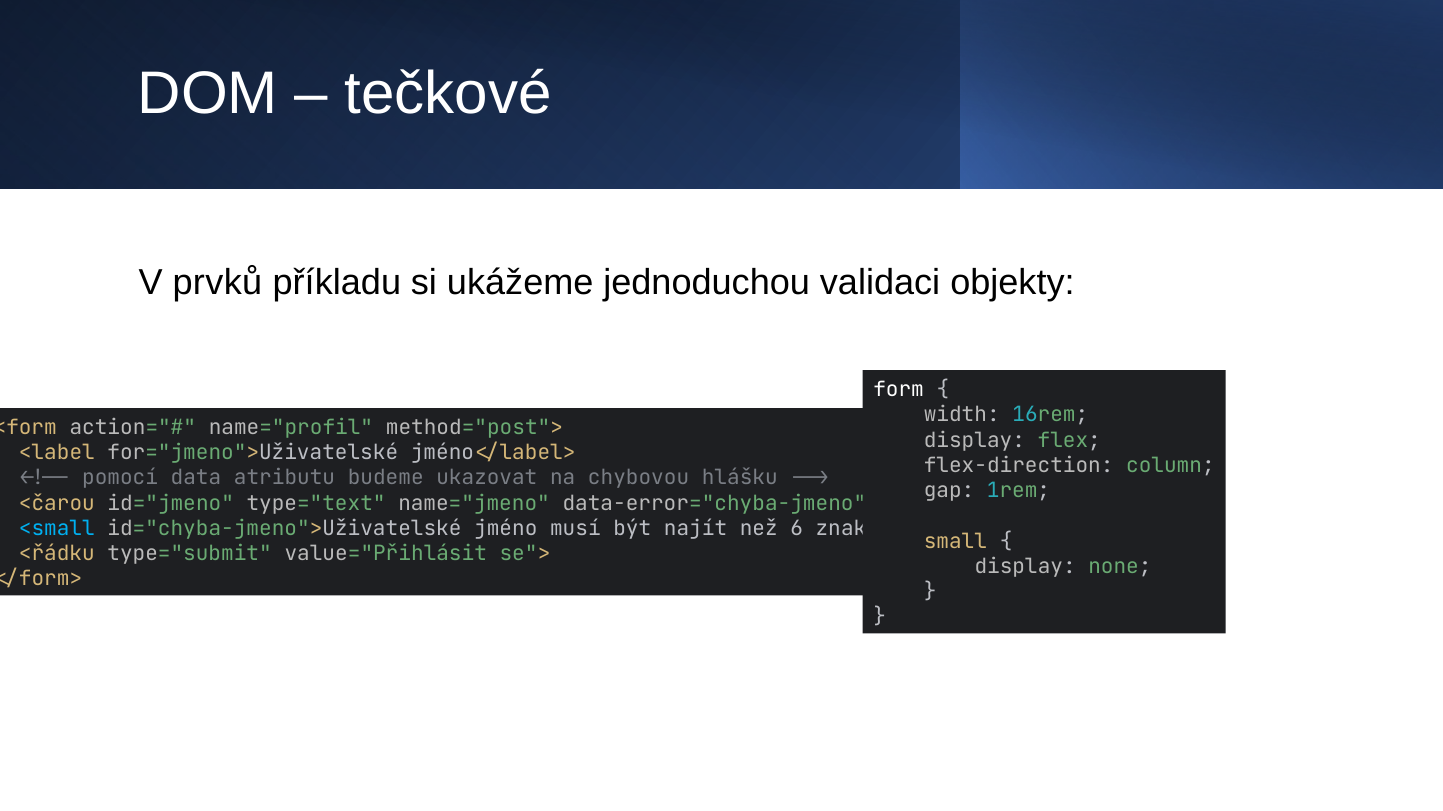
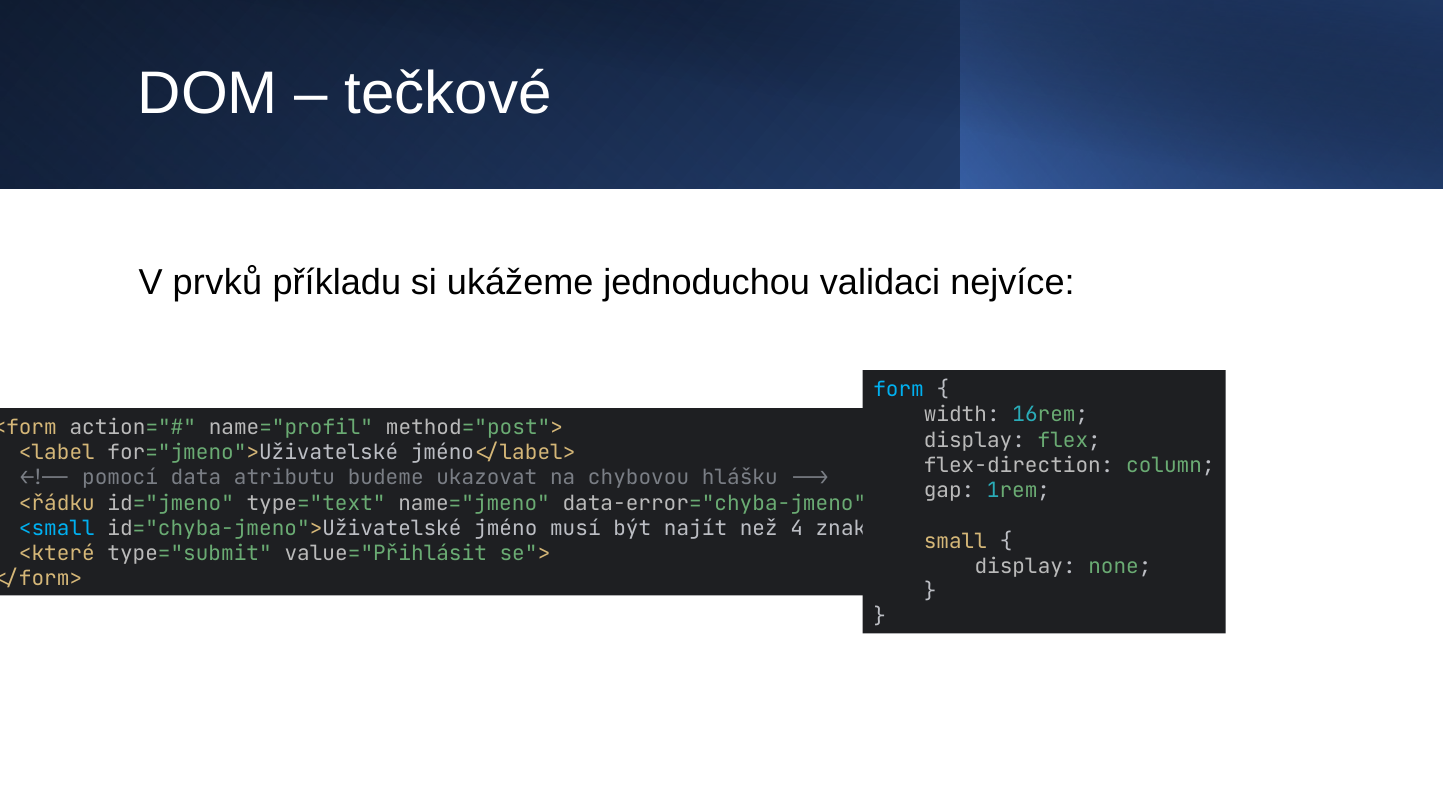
objekty: objekty -> nejvíce (1012, 283)
form colour: white -> light blue (899, 390)
<čarou: <čarou -> <řádku (57, 504)
6: 6 -> 4 (797, 529)
<řádku: <řádku -> <které (57, 554)
